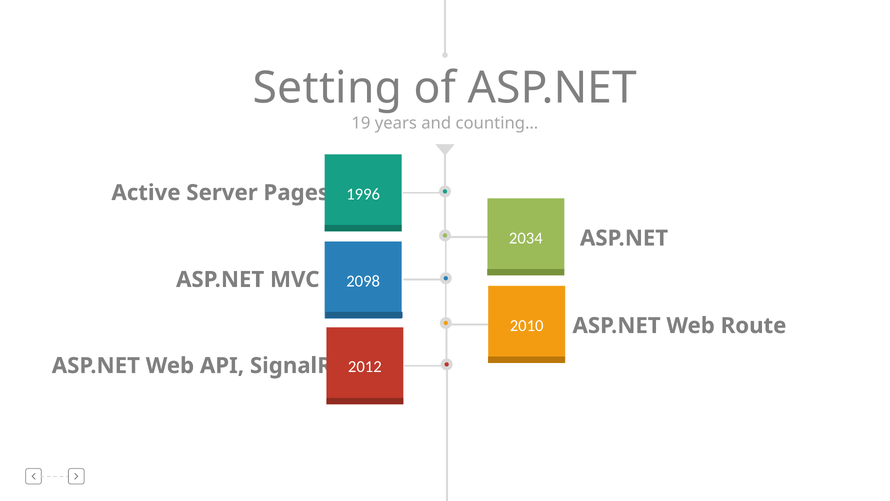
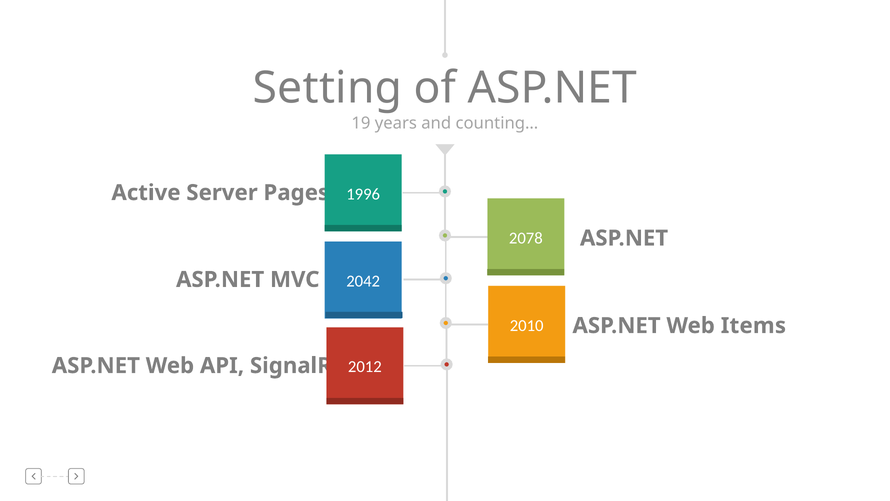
2034: 2034 -> 2078 (526, 238)
2098: 2098 -> 2042 (363, 281)
Route: Route -> Items (753, 325)
